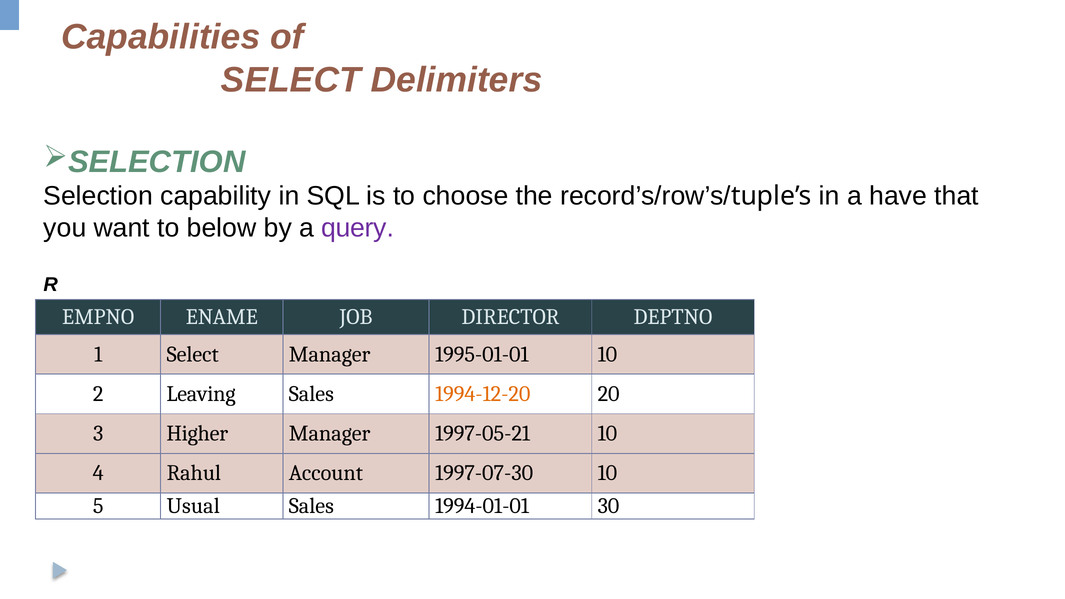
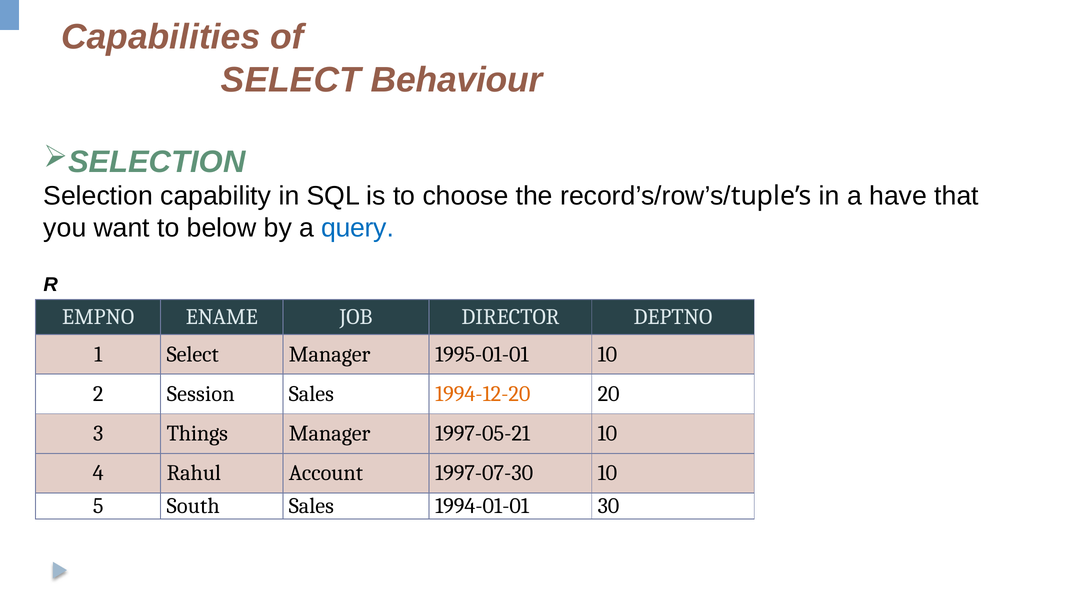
Delimiters: Delimiters -> Behaviour (457, 80)
query colour: purple -> blue (358, 228)
Leaving: Leaving -> Session (201, 394)
Higher: Higher -> Things (197, 433)
Usual: Usual -> South (193, 506)
